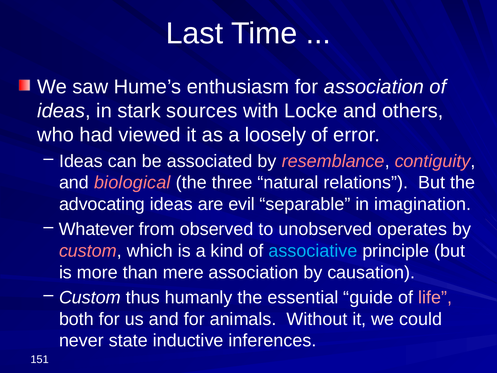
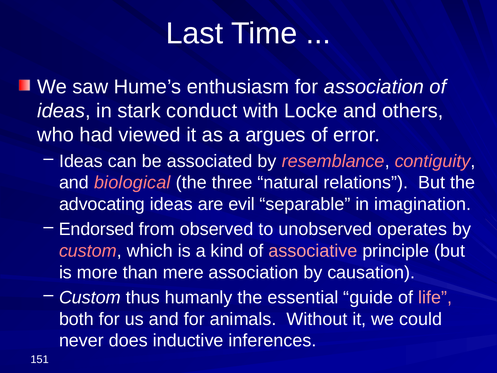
sources: sources -> conduct (202, 111)
loosely: loosely -> argues (275, 135)
Whatever: Whatever -> Endorsed (97, 229)
associative colour: light blue -> pink (313, 251)
state: state -> does (128, 340)
